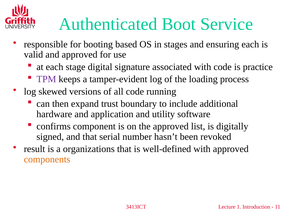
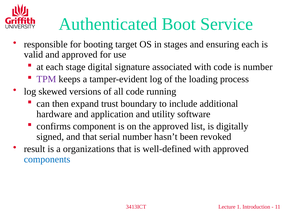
based: based -> target (126, 44)
is practice: practice -> number (258, 67)
components colour: orange -> blue (47, 159)
